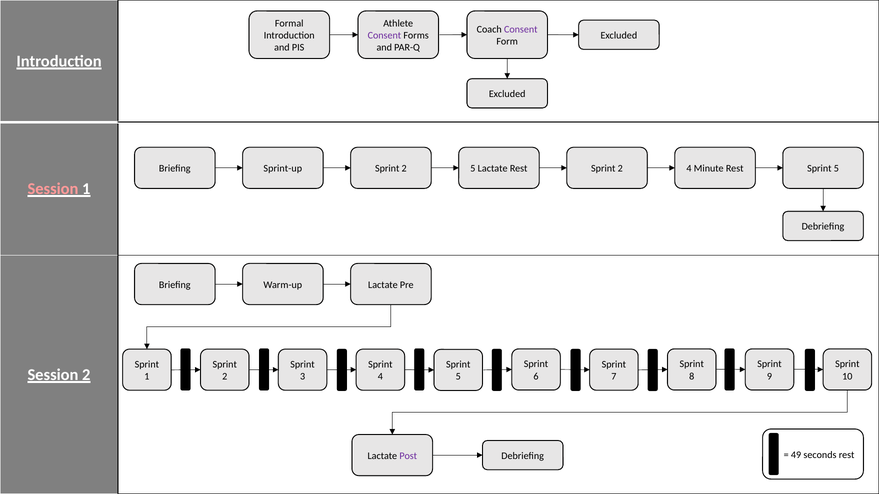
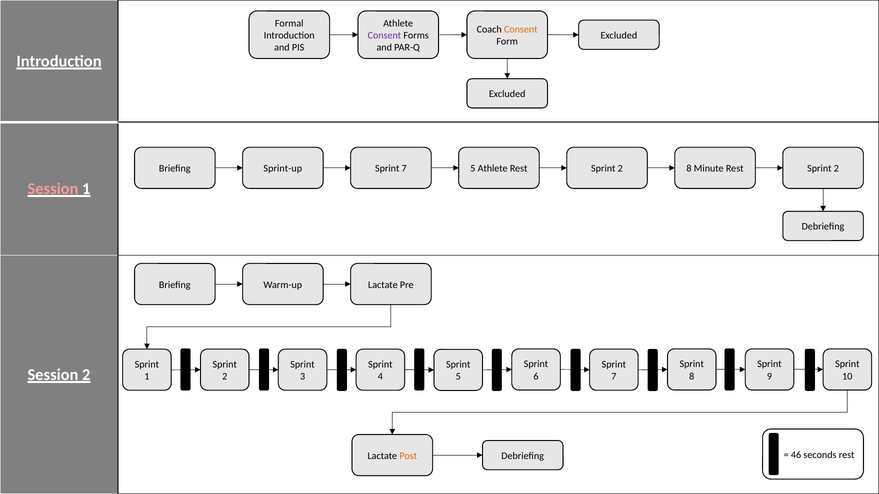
Consent colour: purple -> orange (521, 29)
2: 2 -> 7 (404, 169)
5 Lactate: Lactate -> Athlete (493, 169)
2 4: 4 -> 8 (689, 169)
Minute Rest Sprint 5: 5 -> 2 (836, 169)
49: 49 -> 46 (796, 455)
Post colour: purple -> orange (408, 456)
